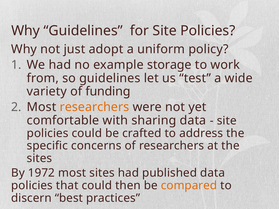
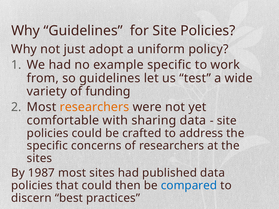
example storage: storage -> specific (169, 65)
1972: 1972 -> 1987 (41, 173)
compared colour: orange -> blue (189, 186)
